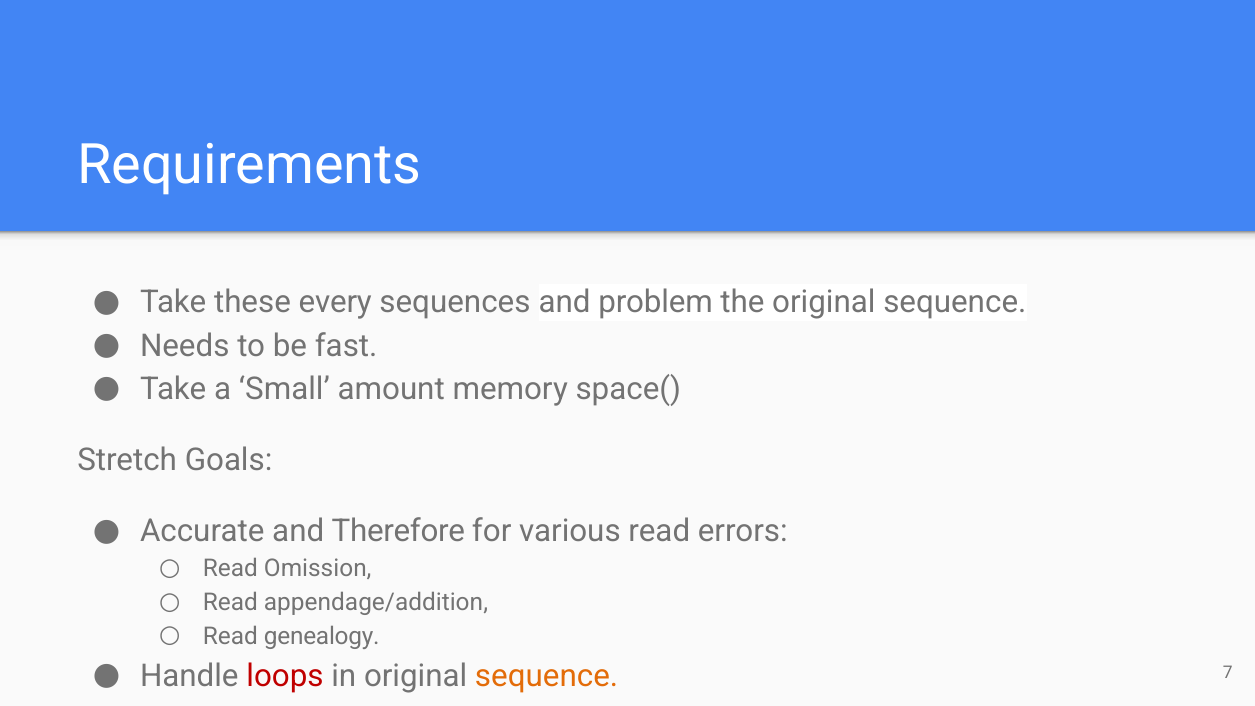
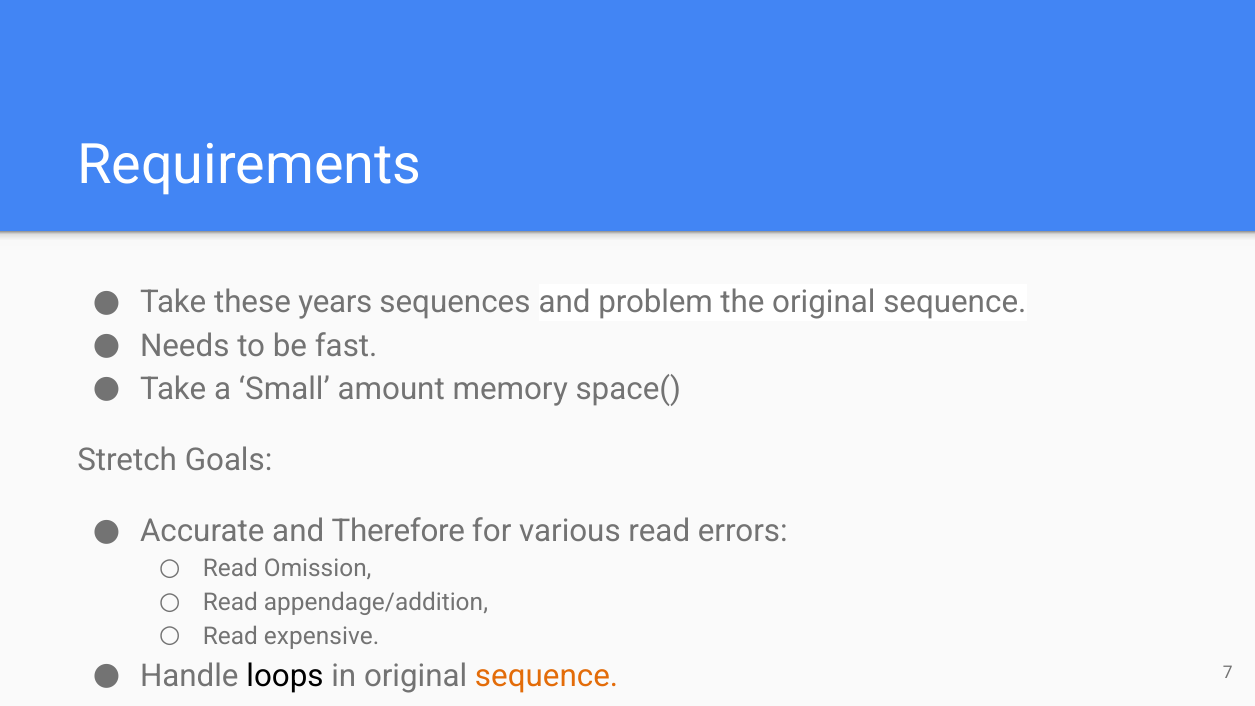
every: every -> years (335, 303)
genealogy: genealogy -> expensive (322, 636)
loops colour: red -> black (285, 676)
